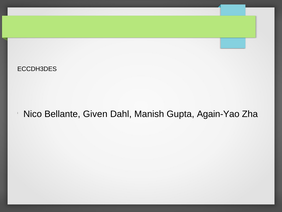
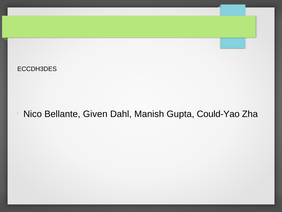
Again-Yao: Again-Yao -> Could-Yao (218, 114)
